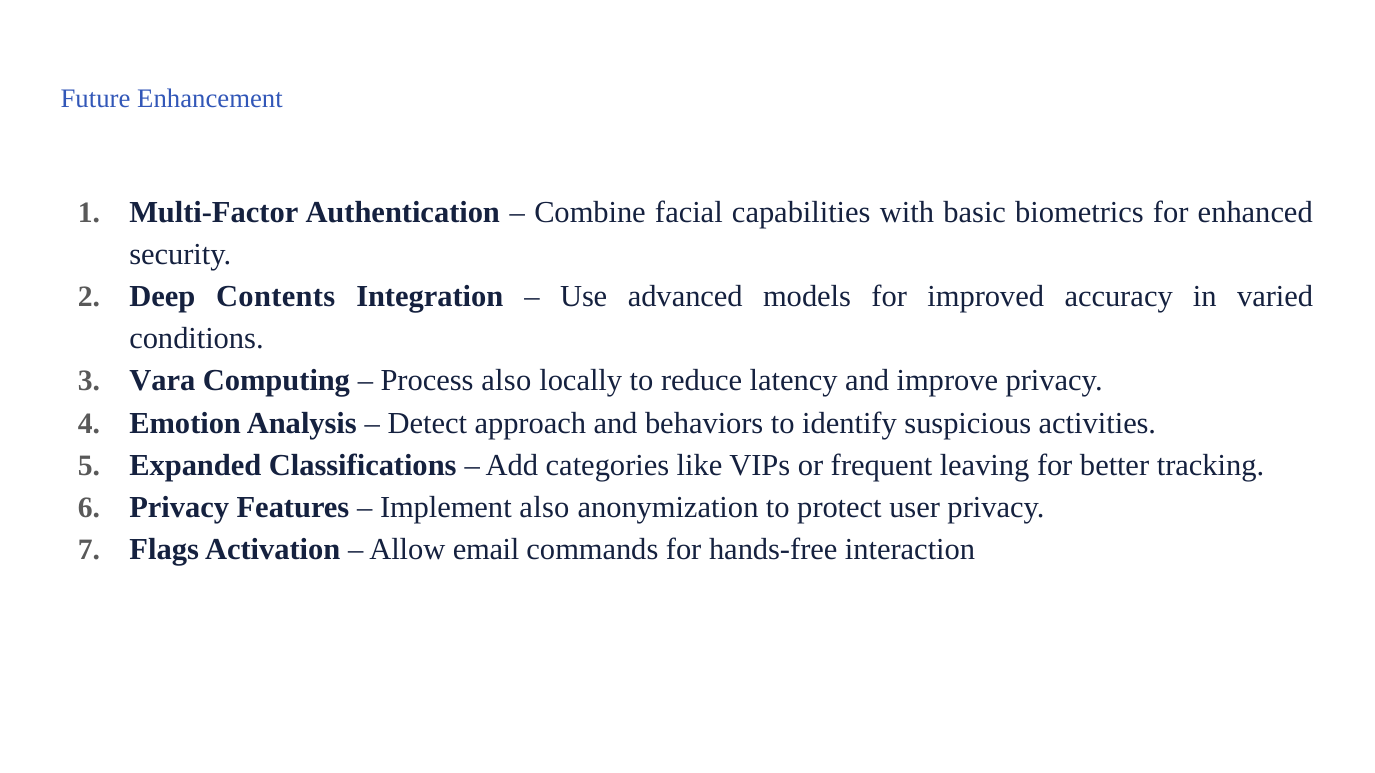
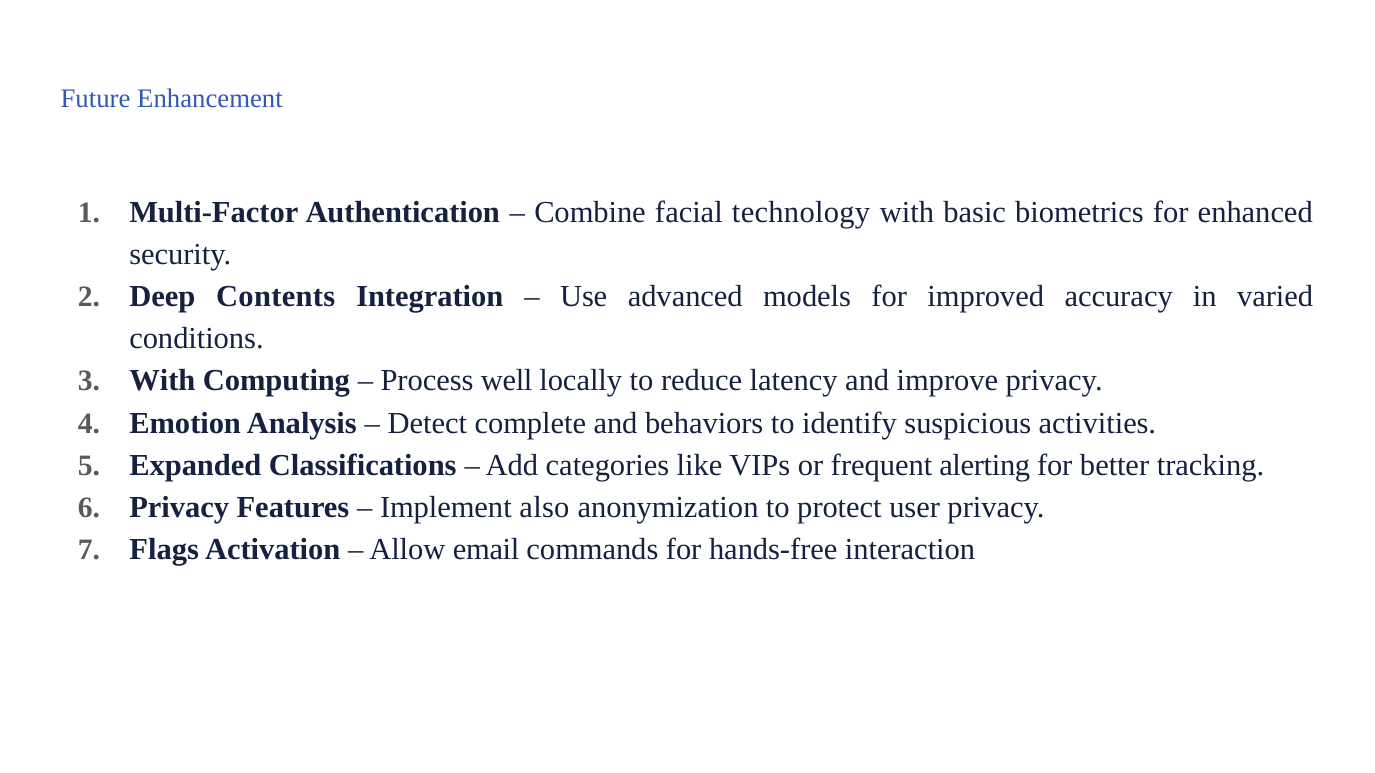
capabilities: capabilities -> technology (801, 213)
Vara: Vara -> With (162, 381)
Process also: also -> well (507, 381)
approach: approach -> complete (530, 423)
leaving: leaving -> alerting (985, 465)
